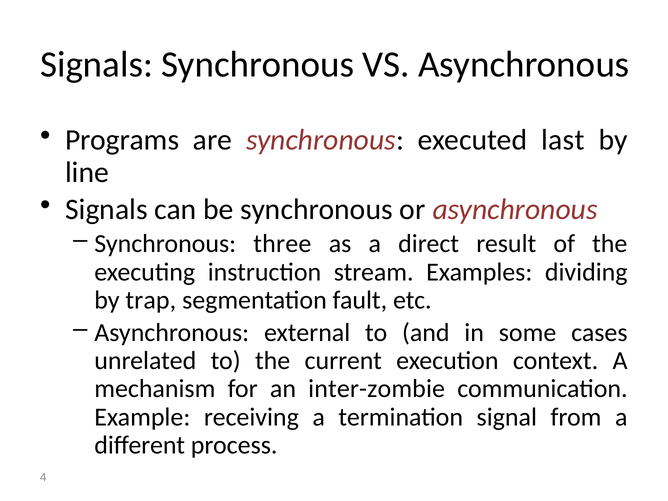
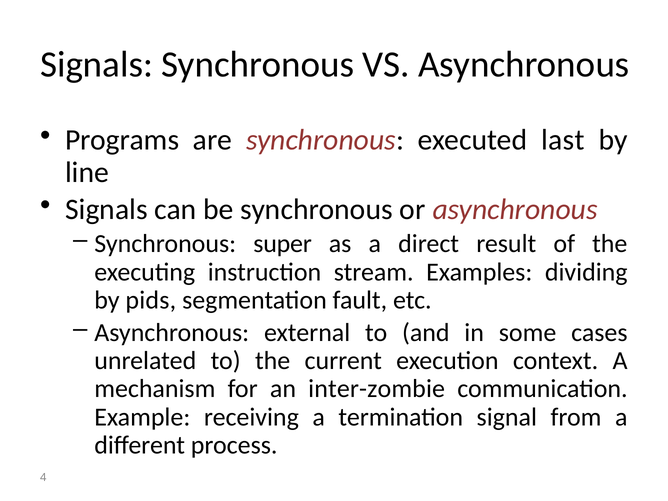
three: three -> super (283, 244)
trap: trap -> pids (151, 300)
